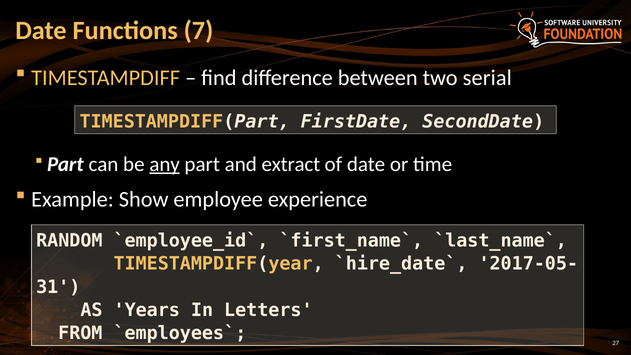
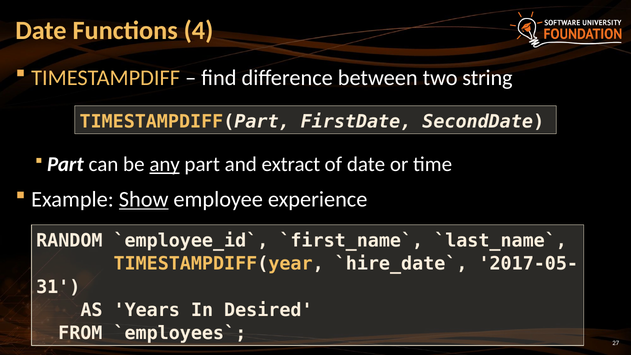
7: 7 -> 4 (198, 31)
serial: serial -> string (487, 78)
Show underline: none -> present (144, 199)
Letters: Letters -> Desired (268, 310)
